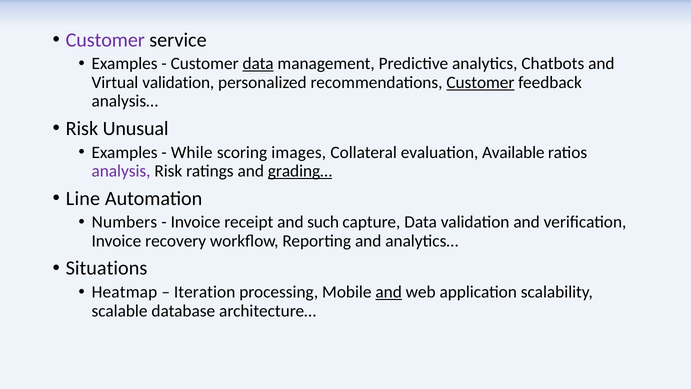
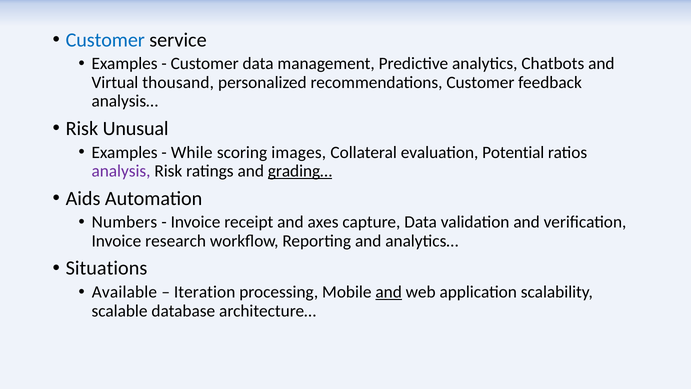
Customer colour: purple -> blue (105, 40)
data underline: present -> none (258, 64)
Virtual validation: validation -> thousand (178, 82)
Customer underline: present -> none (480, 82)
Available: Available -> Potential (513, 152)
Line: Line -> Aids (83, 198)
such: such -> axes (323, 222)
recovery: recovery -> research (176, 241)
Heatmap: Heatmap -> Available (124, 292)
